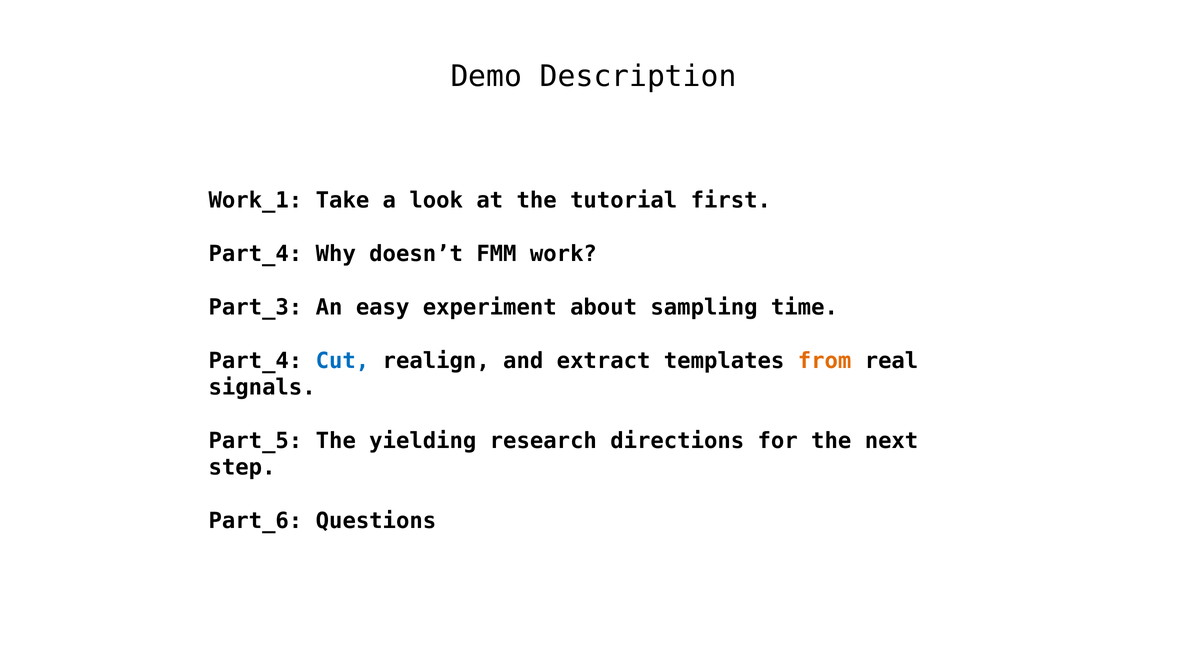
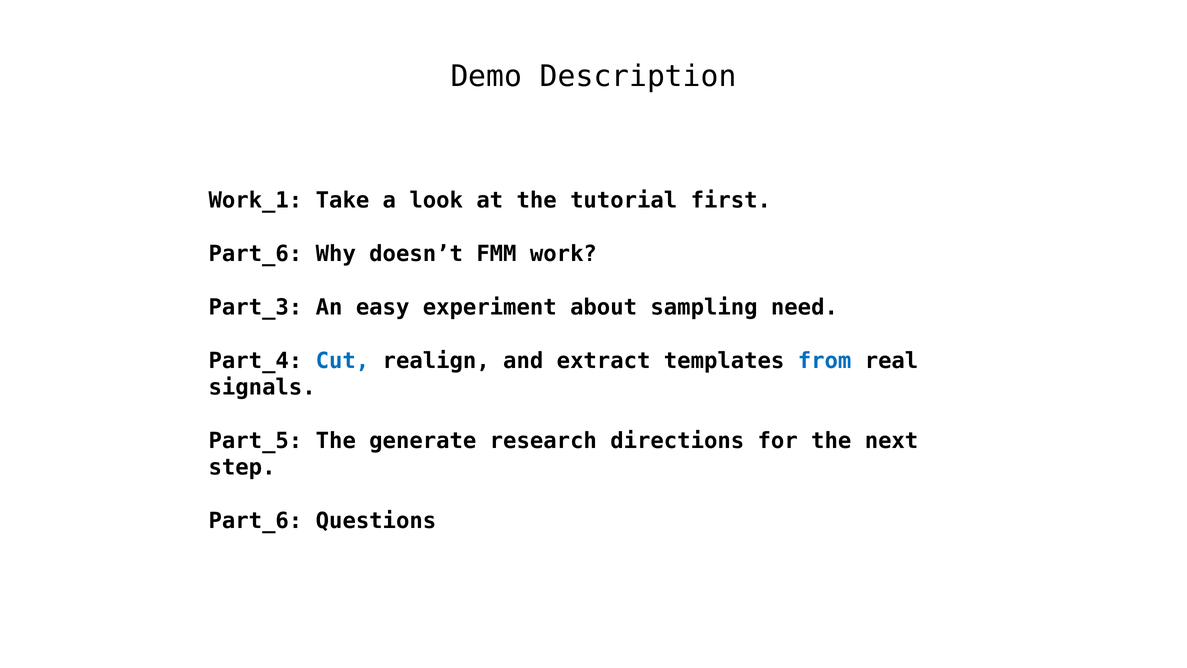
Part_4: Part_4 -> Part_6 (255, 254)
time: time -> need (804, 307)
from colour: orange -> blue (825, 361)
yielding: yielding -> generate (423, 441)
